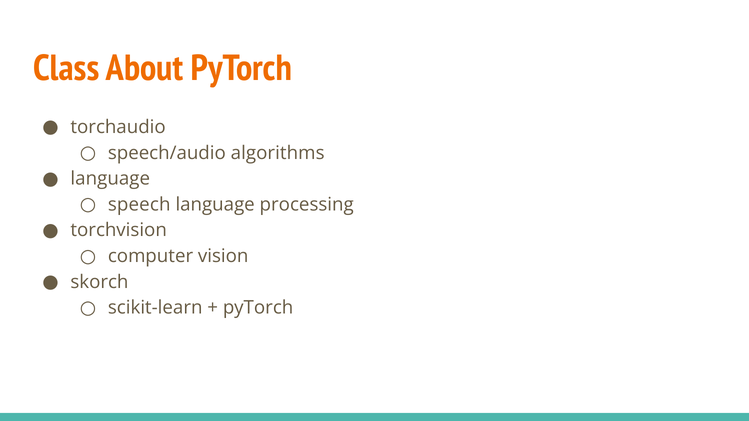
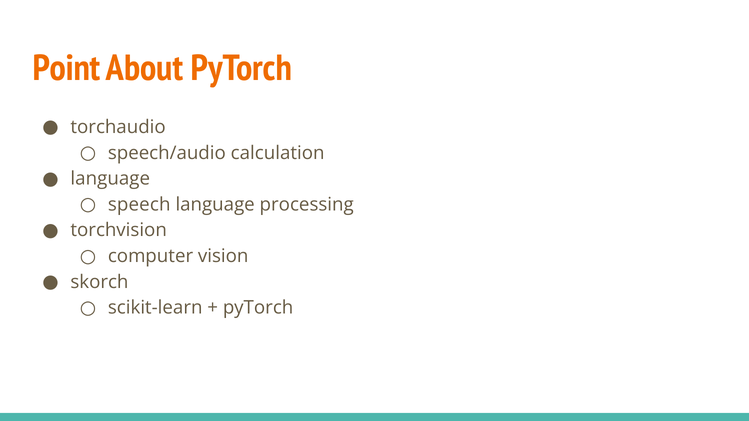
Class: Class -> Point (67, 68)
algorithms: algorithms -> calculation (278, 153)
